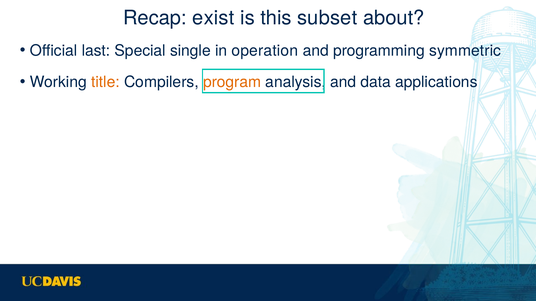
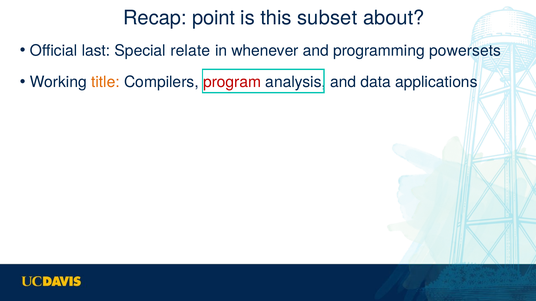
exist: exist -> point (214, 18)
single: single -> relate (190, 51)
operation: operation -> whenever (265, 51)
symmetric: symmetric -> powersets (465, 51)
program colour: orange -> red (232, 82)
